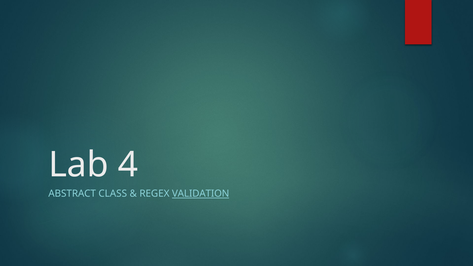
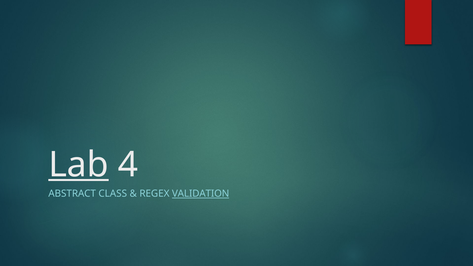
Lab underline: none -> present (78, 165)
